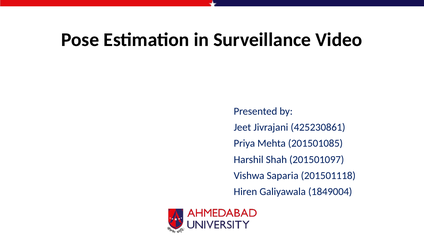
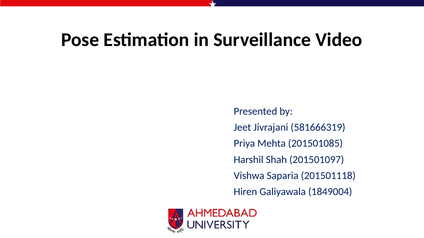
425230861: 425230861 -> 581666319 (318, 128)
